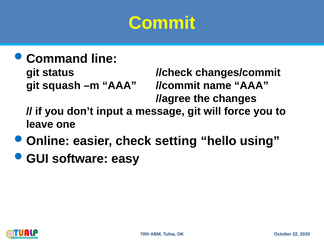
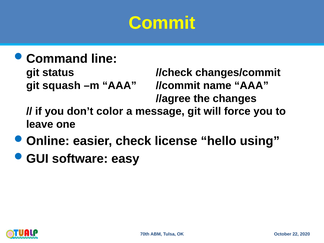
input: input -> color (110, 111)
setting: setting -> license (176, 141)
